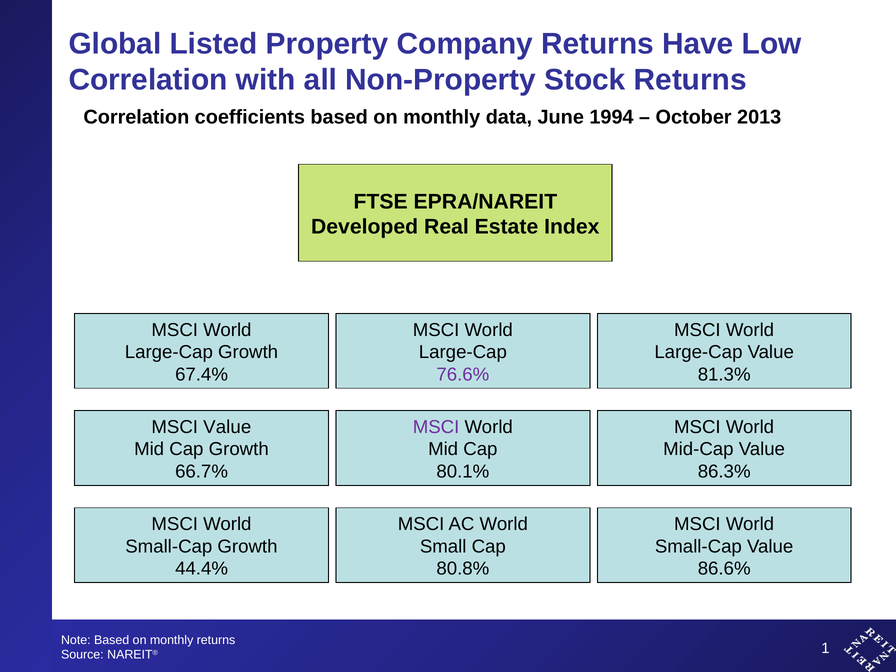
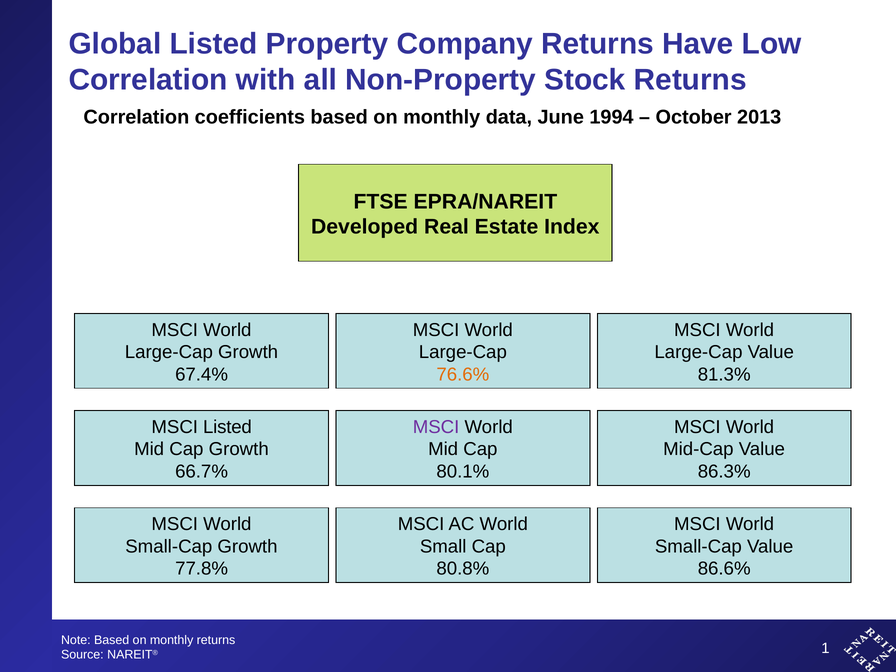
76.6% colour: purple -> orange (463, 375)
MSCI Value: Value -> Listed (227, 427)
44.4%: 44.4% -> 77.8% (202, 569)
